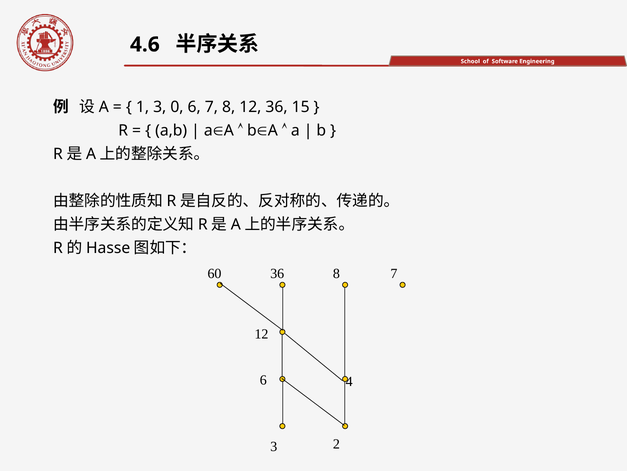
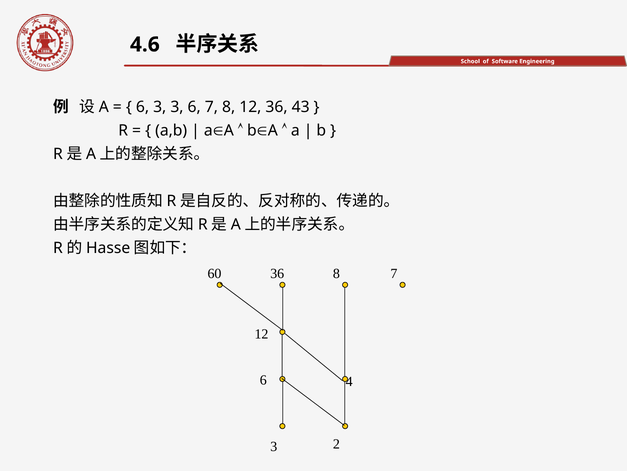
1: 1 -> 6 (143, 107)
3 0: 0 -> 3 (177, 107)
15: 15 -> 43 (301, 107)
